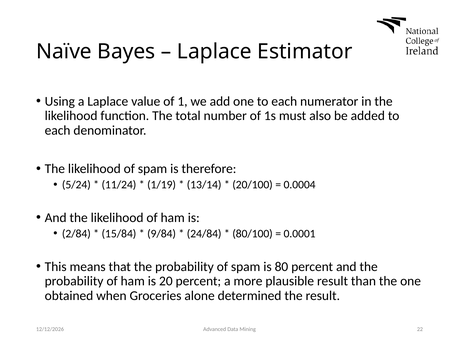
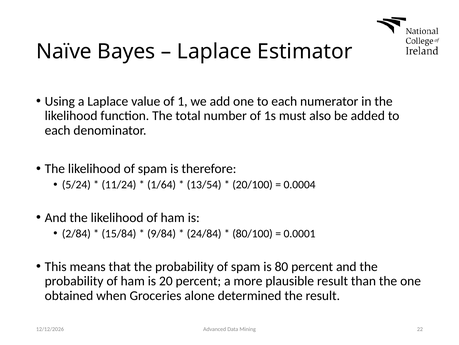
1/19: 1/19 -> 1/64 (162, 184)
13/14: 13/14 -> 13/54 (204, 184)
